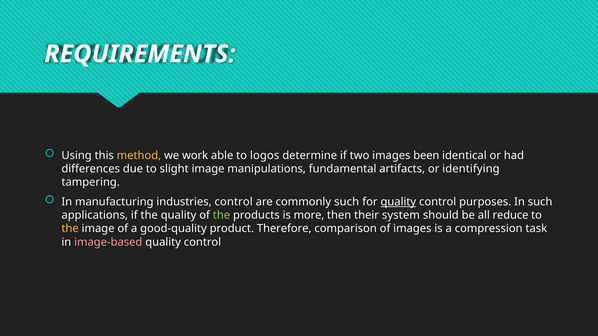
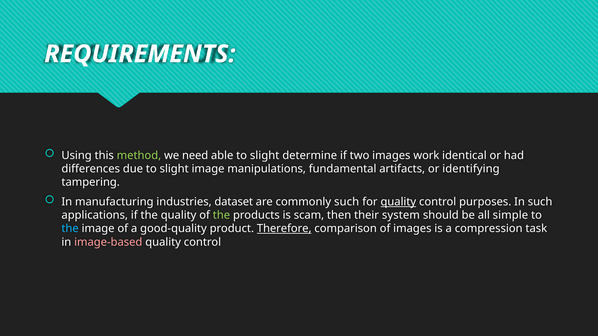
method colour: yellow -> light green (139, 156)
work: work -> need (195, 156)
able to logos: logos -> slight (265, 156)
been: been -> work (426, 156)
industries control: control -> dataset (234, 202)
more: more -> scam (309, 215)
reduce: reduce -> simple (510, 215)
the colour: yellow -> light blue (70, 229)
Therefore underline: none -> present (284, 229)
